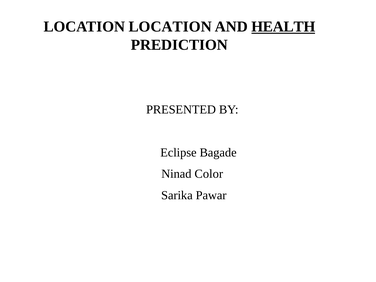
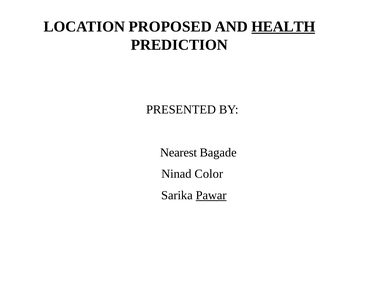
LOCATION LOCATION: LOCATION -> PROPOSED (170, 27)
Eclipse: Eclipse -> Nearest (179, 152)
Pawar underline: none -> present (211, 195)
